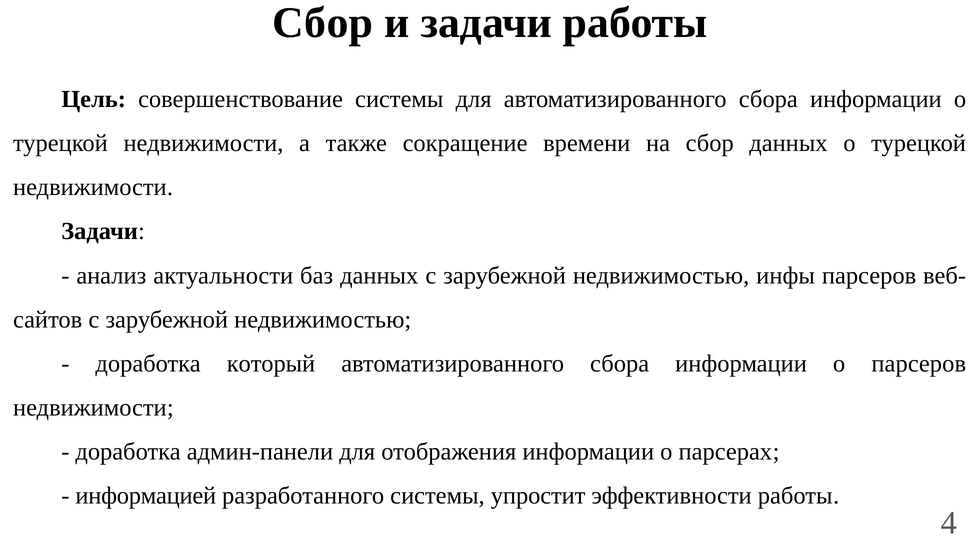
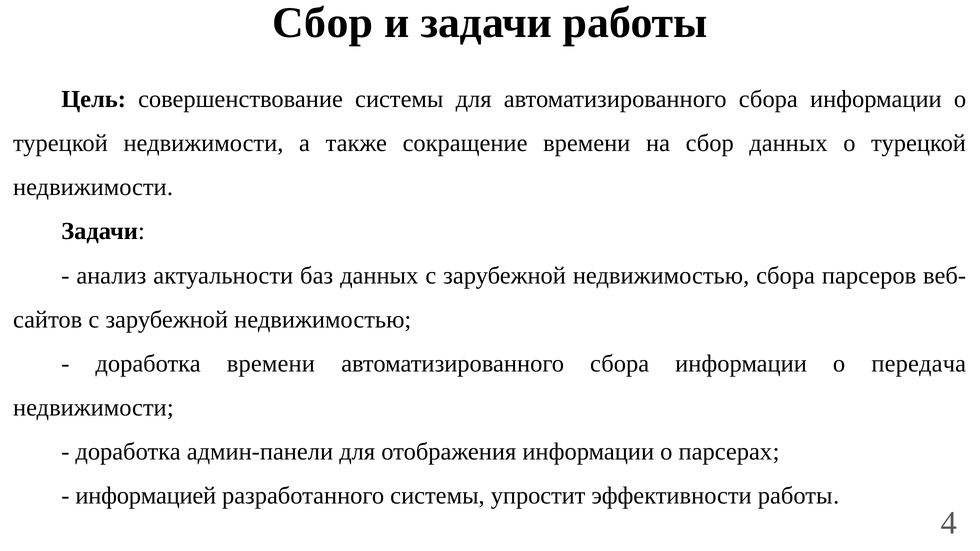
недвижимостью инфы: инфы -> сбора (786, 276)
доработка который: который -> времени (271, 364)
о парсеров: парсеров -> передача (919, 364)
